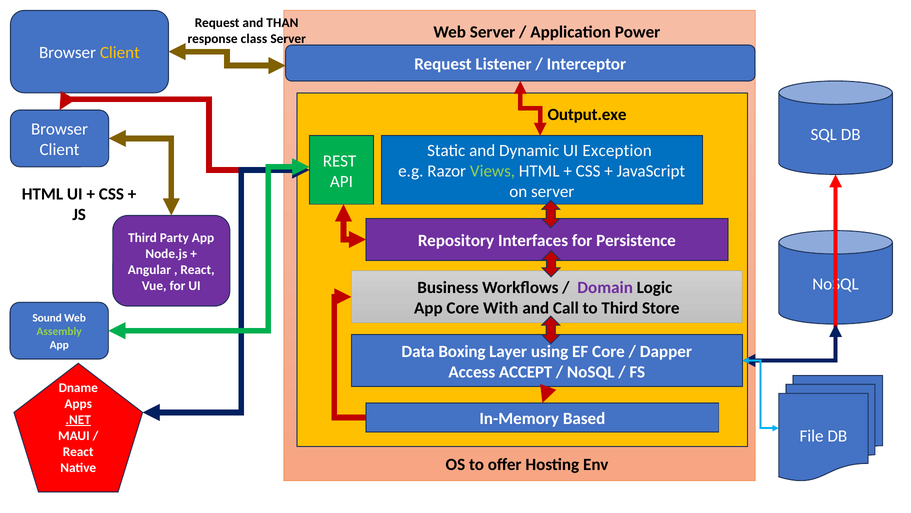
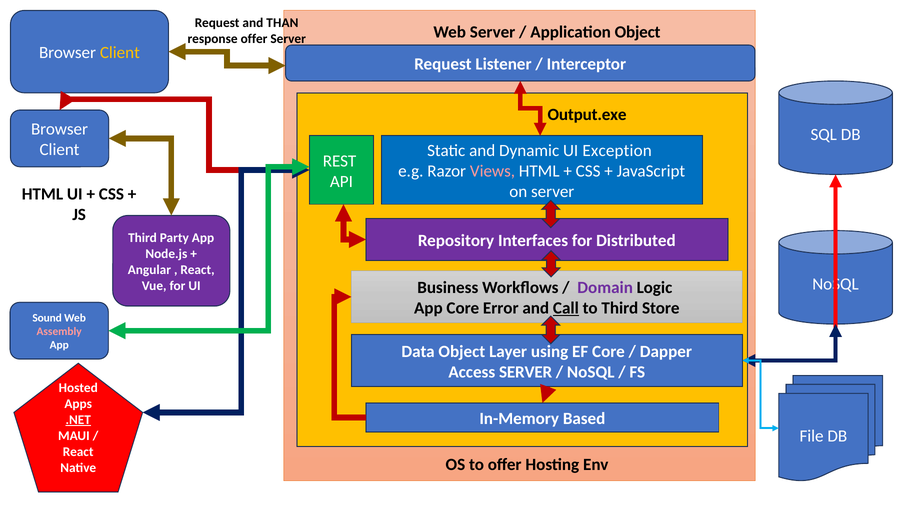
Application Power: Power -> Object (638, 32)
response class: class -> offer (254, 39)
Views colour: light green -> pink (493, 171)
Persistence: Persistence -> Distributed (636, 240)
With: With -> Error (501, 308)
Call underline: none -> present (566, 308)
Assembly colour: light green -> pink (59, 331)
Data Boxing: Boxing -> Object (462, 351)
Access ACCEPT: ACCEPT -> SERVER (526, 372)
Dname: Dname -> Hosted (78, 387)
